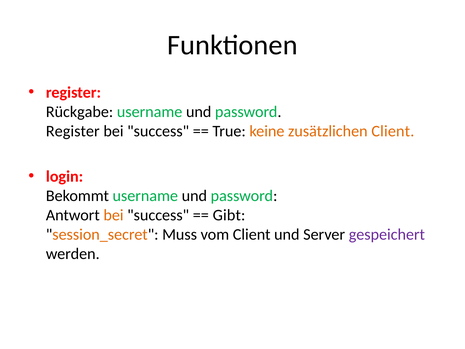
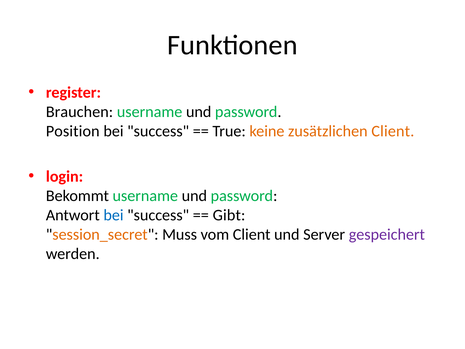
Rückgabe: Rückgabe -> Brauchen (80, 112)
Register: Register -> Position (73, 131)
bei colour: orange -> blue (114, 215)
